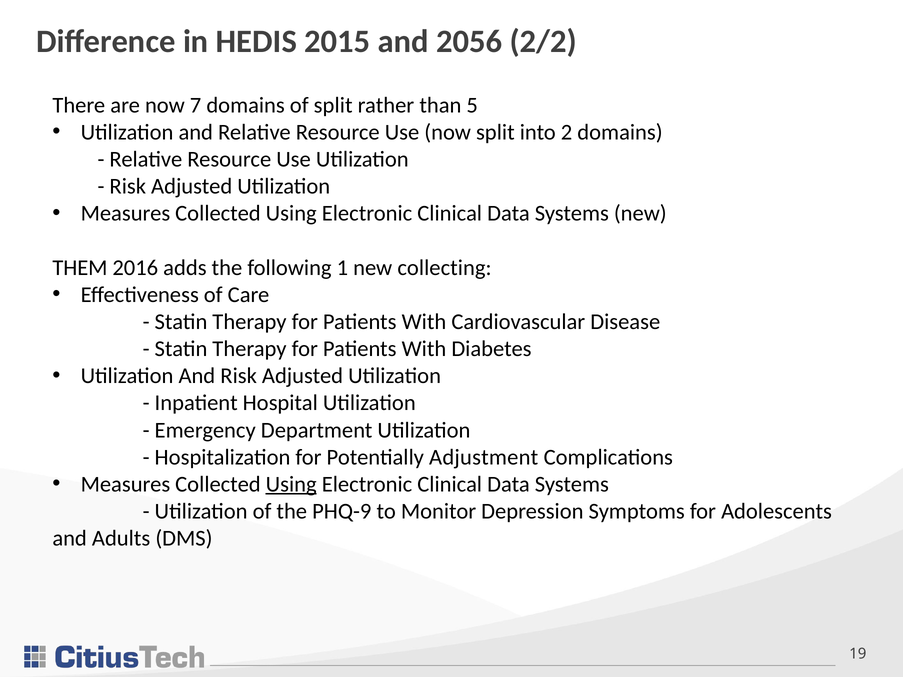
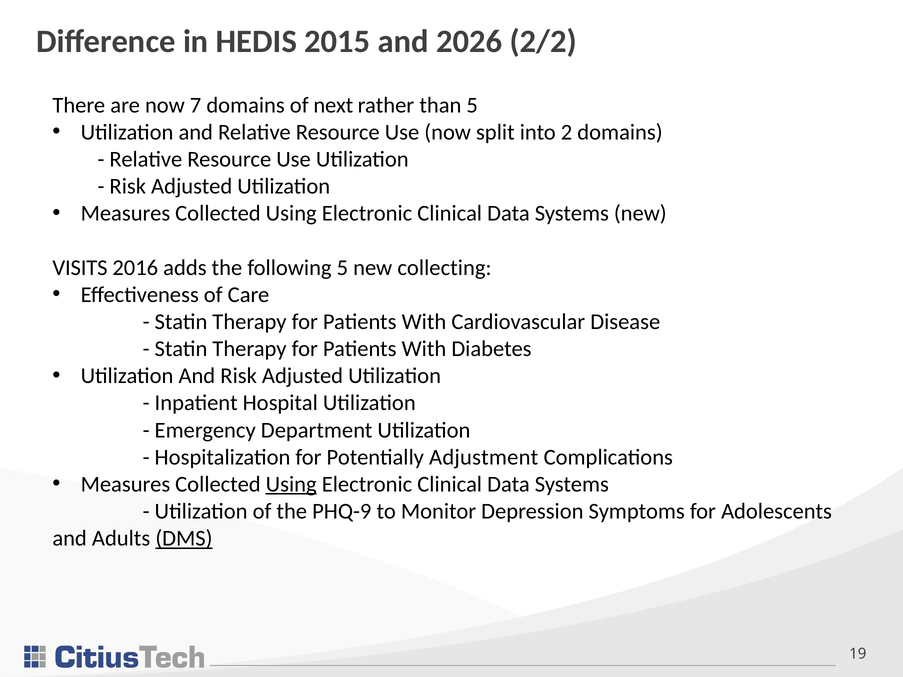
2056: 2056 -> 2026 (469, 42)
of split: split -> next (333, 105)
THEM: THEM -> VISITS (80, 268)
following 1: 1 -> 5 (342, 268)
DMS underline: none -> present (184, 539)
